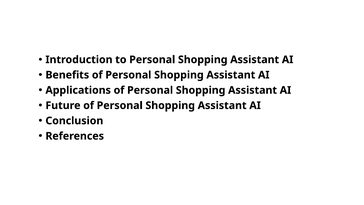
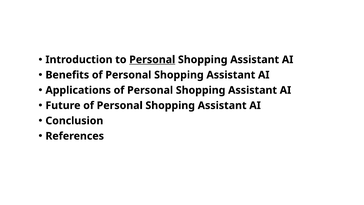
Personal underline: none -> present (152, 60)
